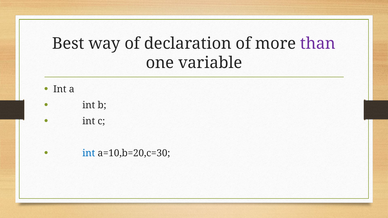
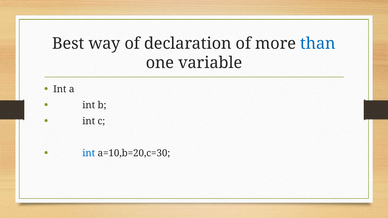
than colour: purple -> blue (318, 44)
